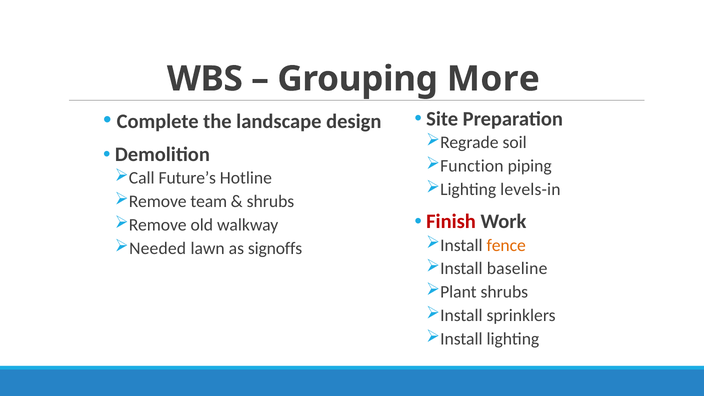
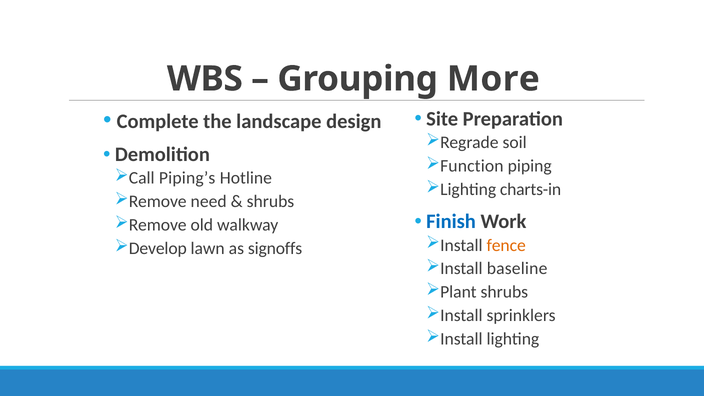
Future’s: Future’s -> Piping’s (187, 178)
levels-in: levels-in -> charts-in (531, 189)
team: team -> need (209, 202)
Finish colour: red -> blue (451, 222)
Needed: Needed -> Develop (158, 248)
